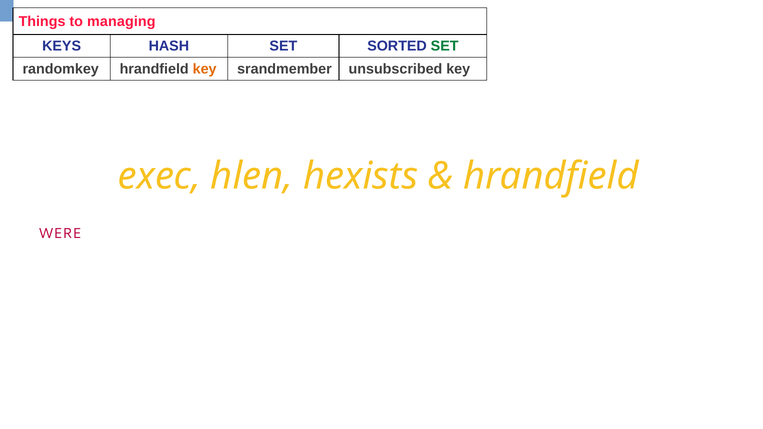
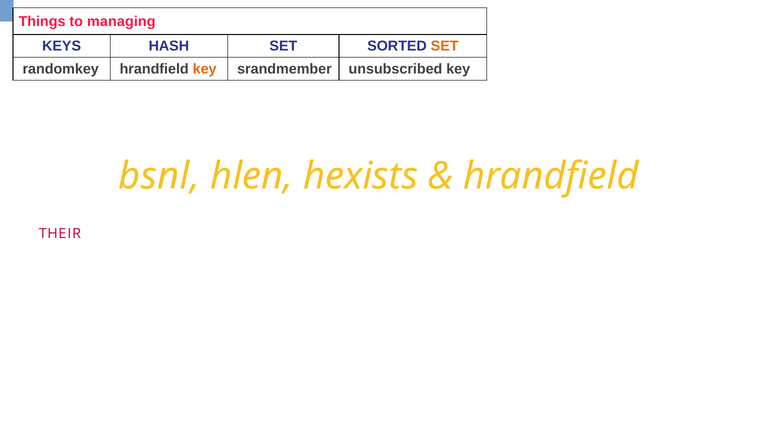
SET colour: green -> orange (445, 46)
exec: exec -> bsnl (159, 176)
WERE: WERE -> THEIR (60, 233)
